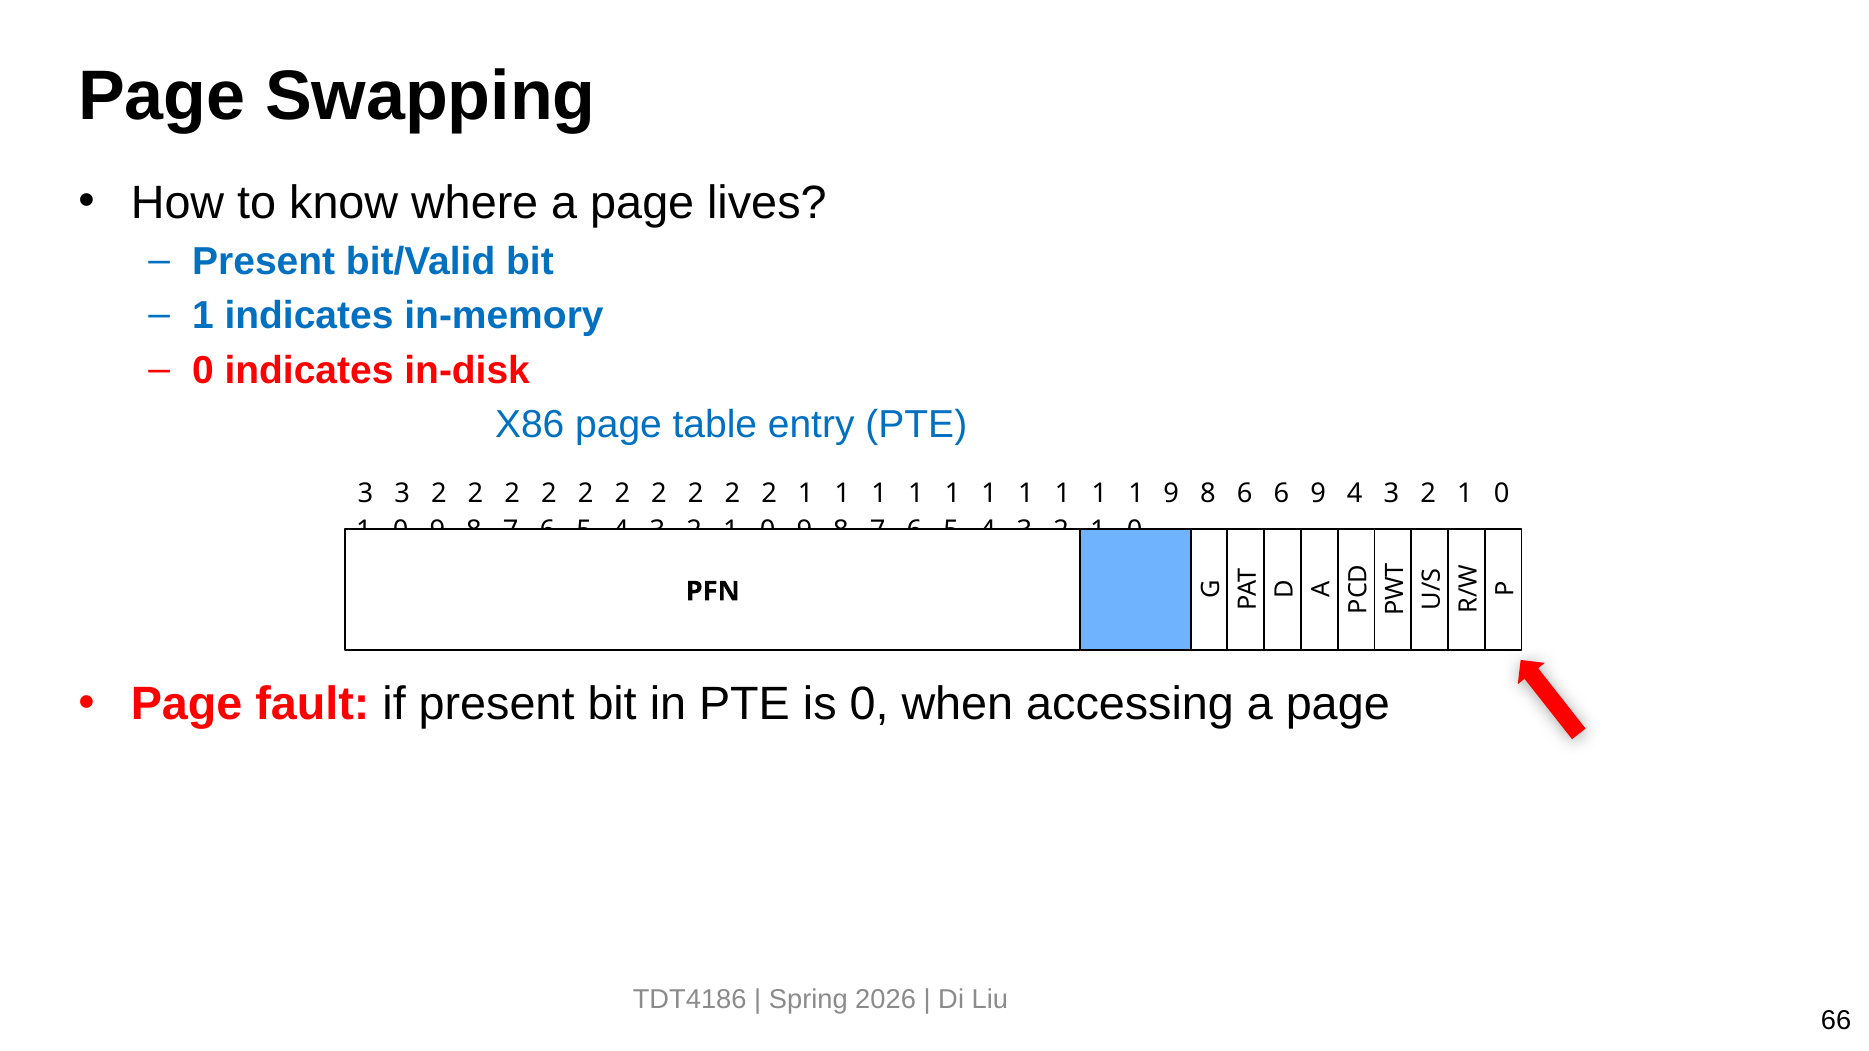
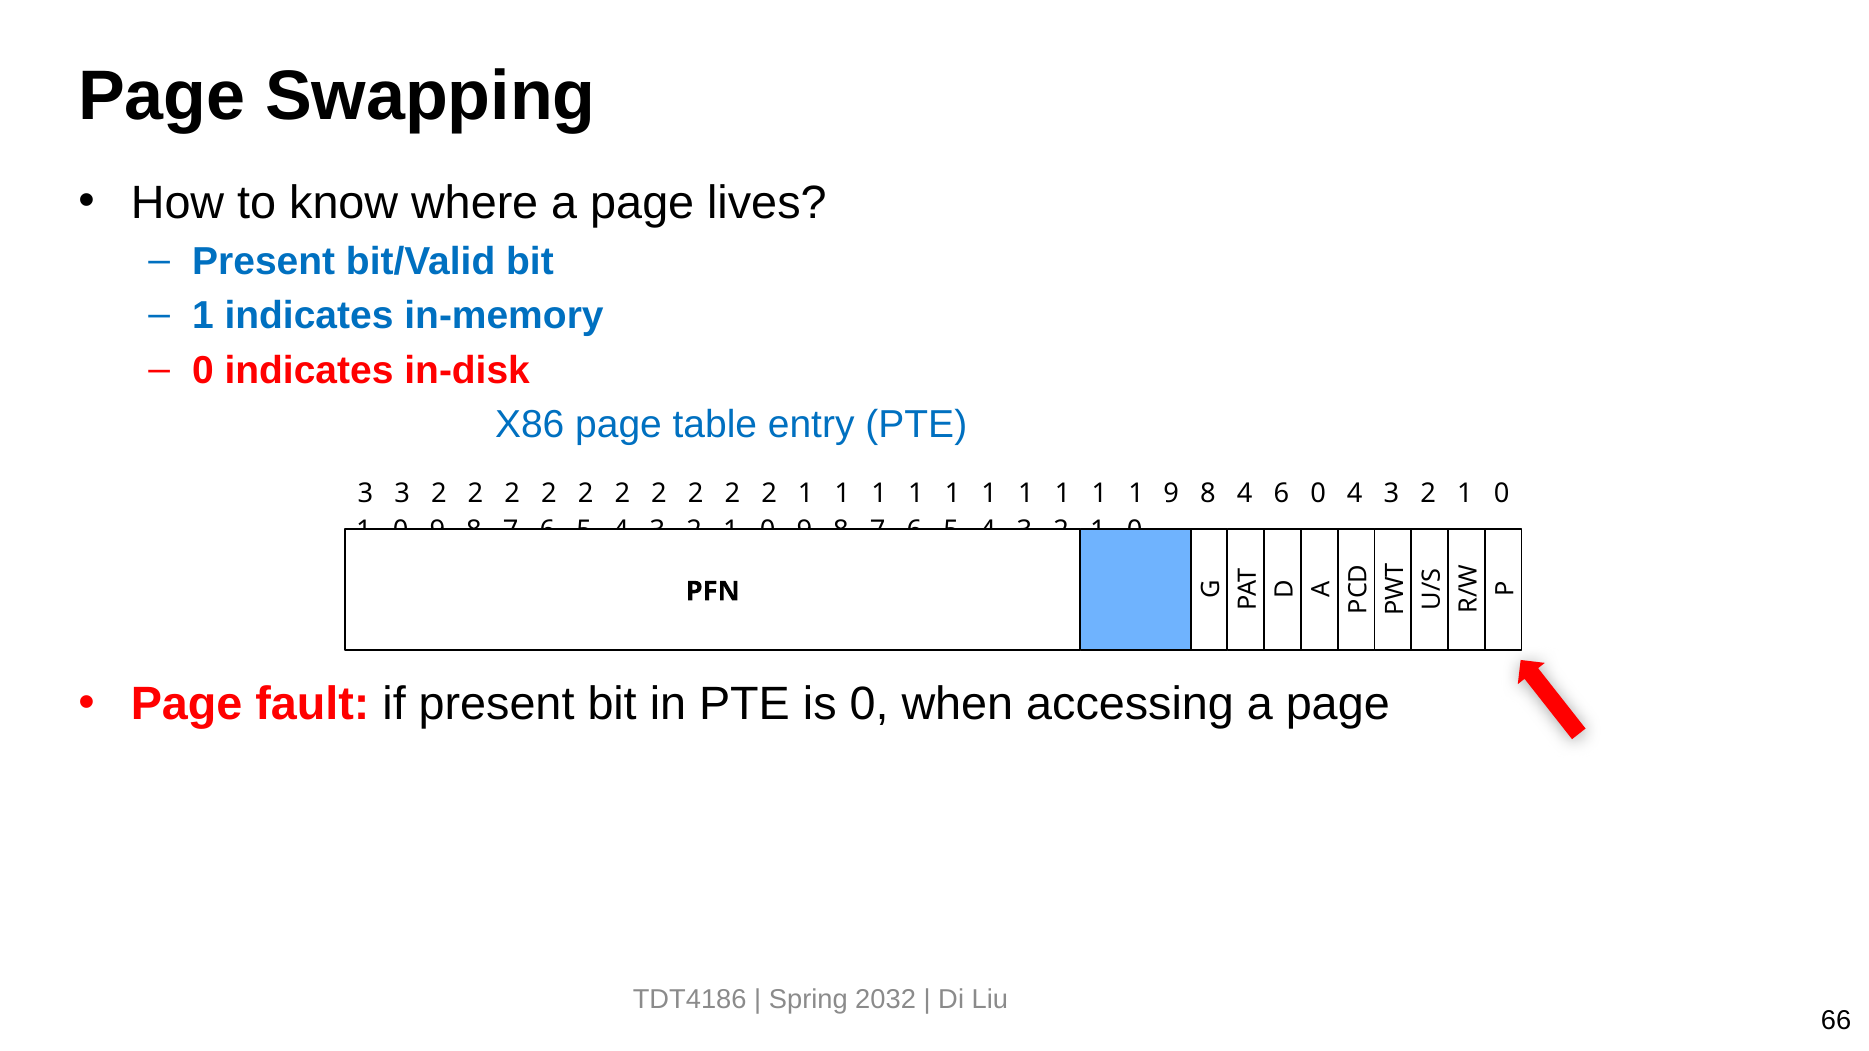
8 6: 6 -> 4 (1245, 494)
6 9: 9 -> 0 (1318, 494)
2026: 2026 -> 2032 (886, 1000)
